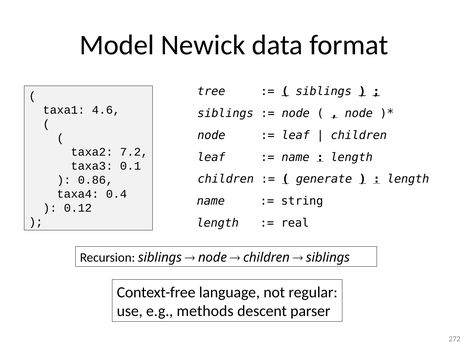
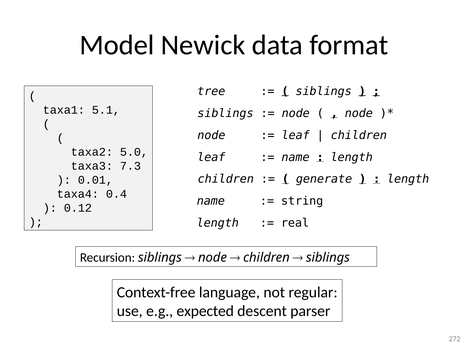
4.6: 4.6 -> 5.1 (106, 110)
7.2: 7.2 -> 5.0 (134, 152)
0.1: 0.1 -> 7.3 (130, 166)
0.86: 0.86 -> 0.01 (95, 180)
methods: methods -> expected (205, 311)
